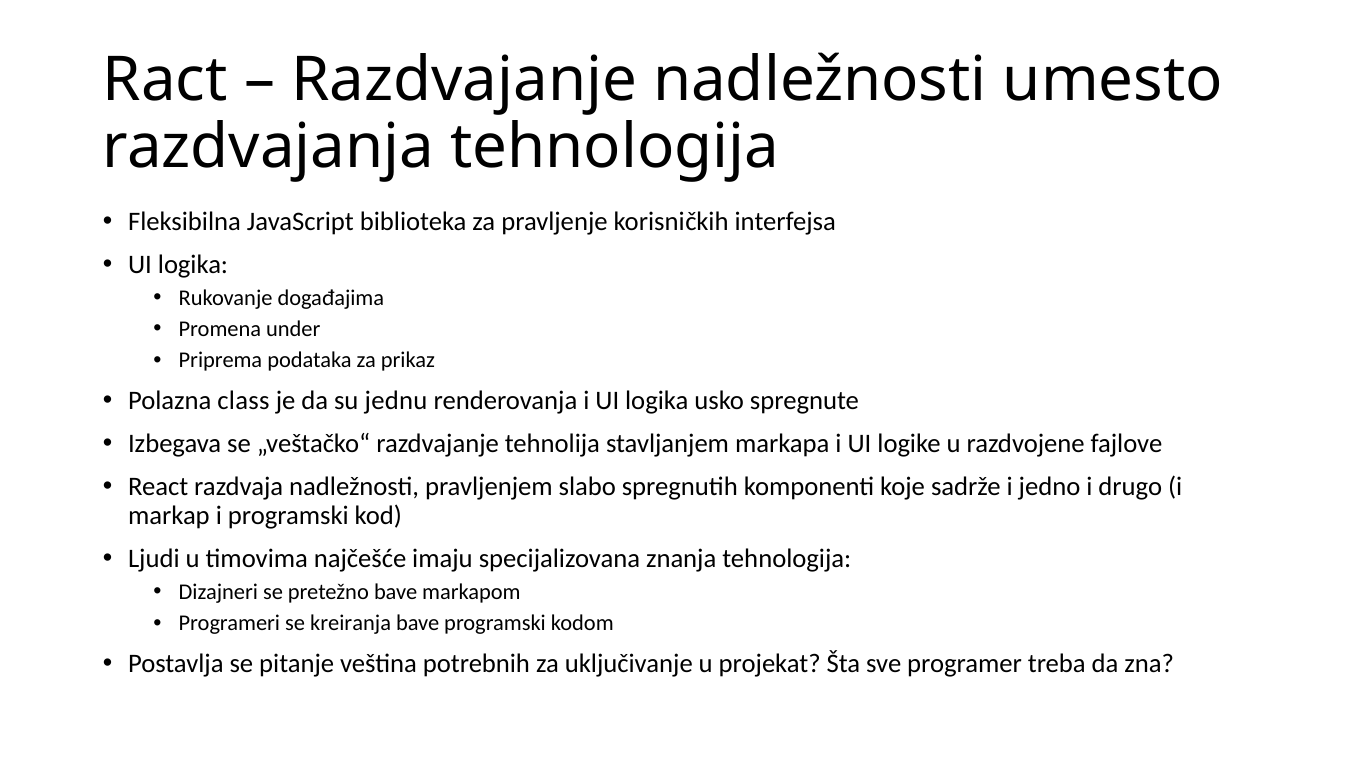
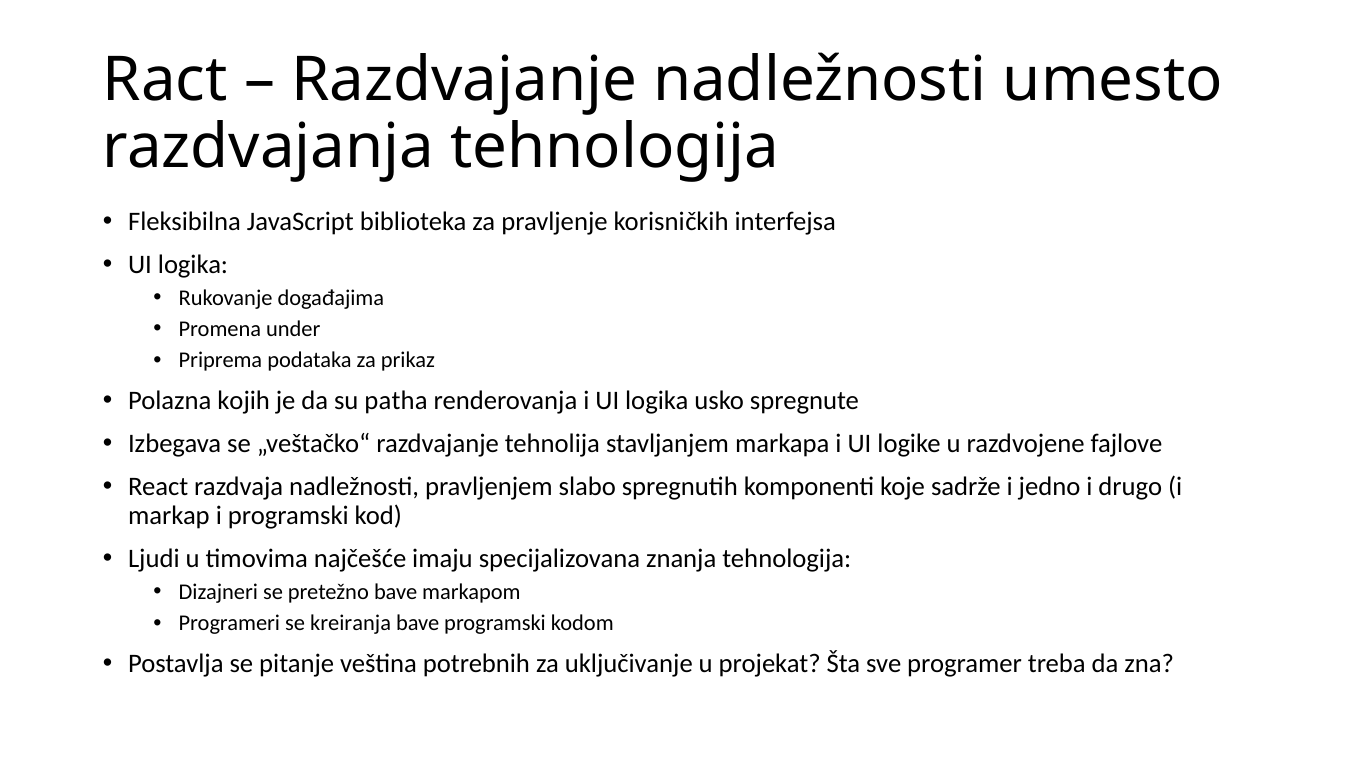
class: class -> kojih (244, 401)
jednu: jednu -> patha (396, 401)
